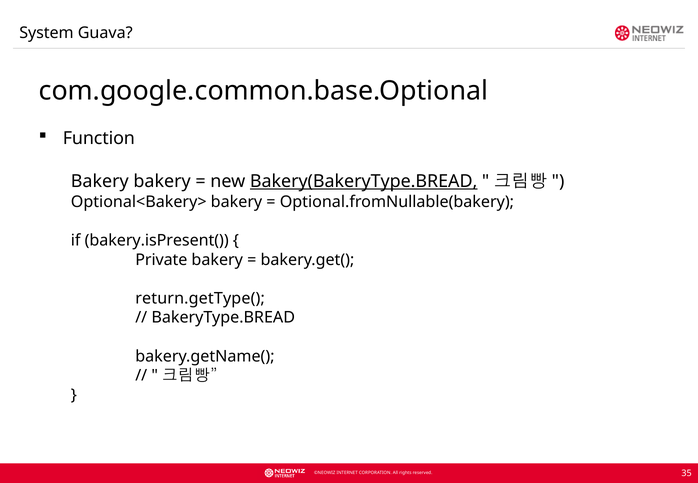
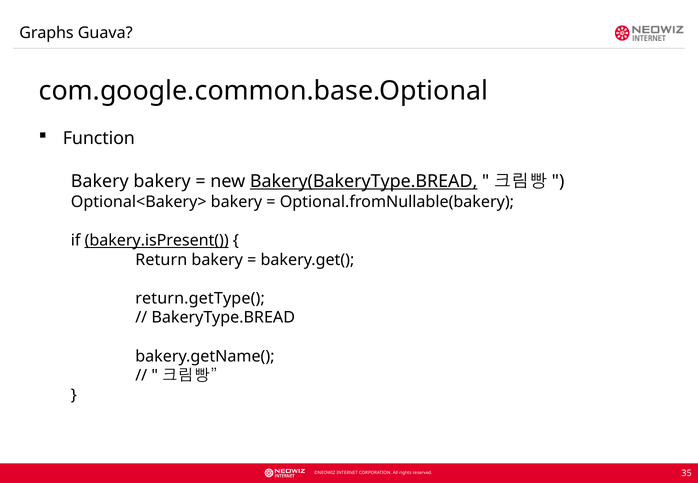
System: System -> Graphs (46, 33)
bakery.isPresent( underline: none -> present (157, 240)
Private: Private -> Return (161, 260)
